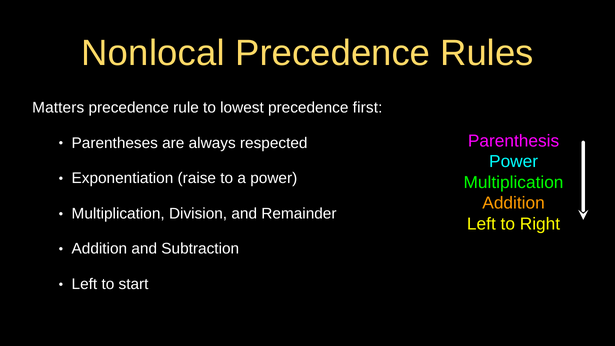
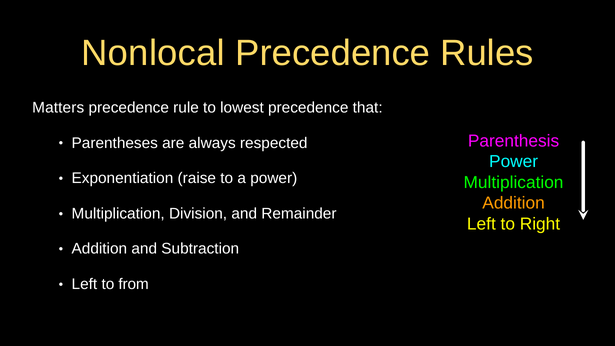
first: first -> that (368, 108)
start: start -> from (134, 284)
